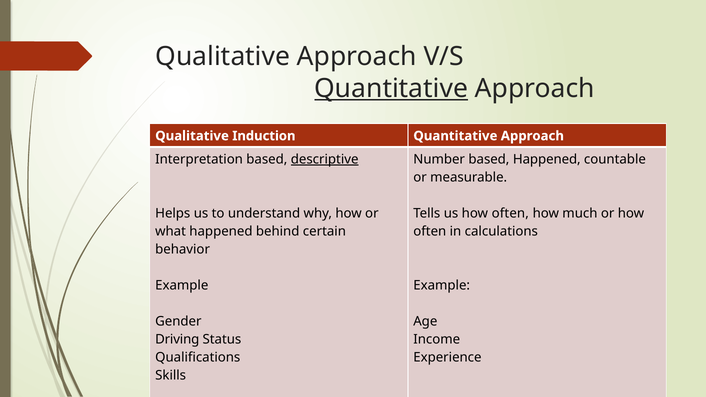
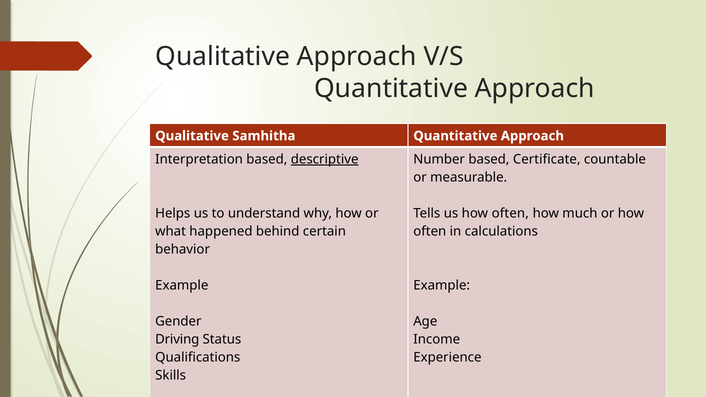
Quantitative underline: present -> none (391, 88)
Induction: Induction -> Samhitha (264, 136)
based Happened: Happened -> Certificate (547, 159)
